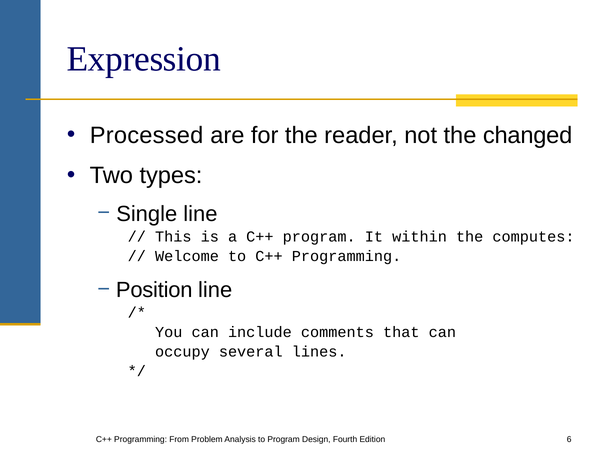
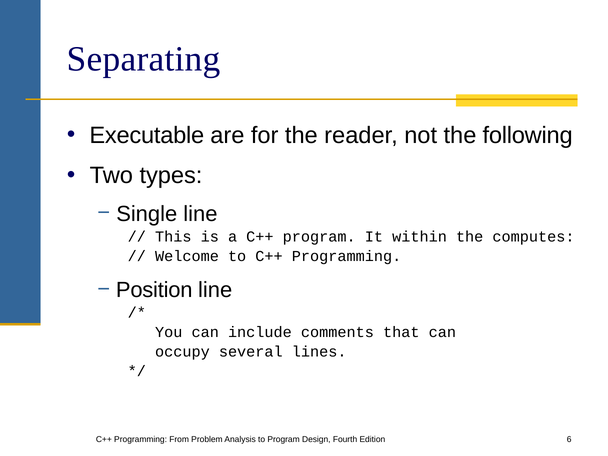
Expression: Expression -> Separating (144, 59)
Processed: Processed -> Executable (147, 135)
changed: changed -> following (528, 135)
